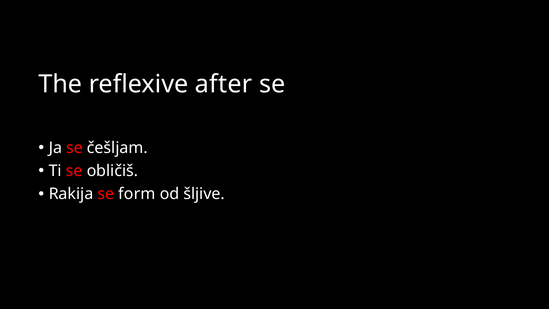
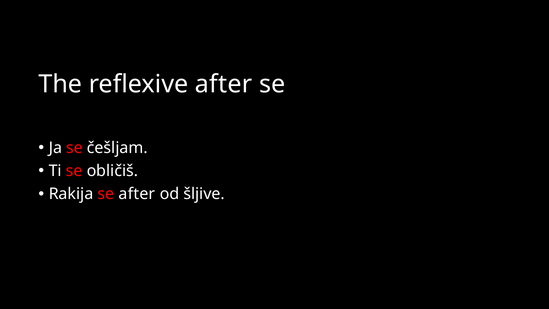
se form: form -> after (137, 194)
